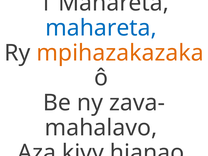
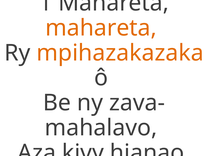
mahareta colour: blue -> orange (101, 28)
